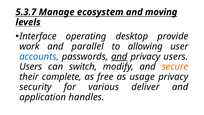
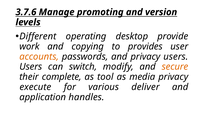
5.3.7: 5.3.7 -> 3.7.6 (26, 12)
ecosystem: ecosystem -> promoting (100, 12)
moving: moving -> version (161, 12)
Interface: Interface -> Different (38, 36)
parallel: parallel -> copying (88, 46)
allowing: allowing -> provides (145, 46)
accounts colour: blue -> orange (39, 56)
and underline: present -> none (119, 56)
free: free -> tool (105, 77)
usage: usage -> media (142, 77)
security: security -> execute (35, 87)
